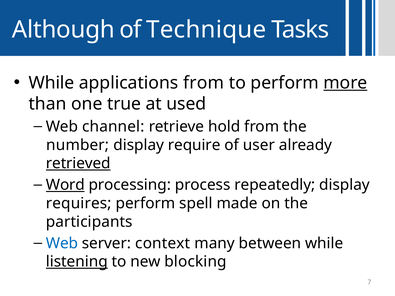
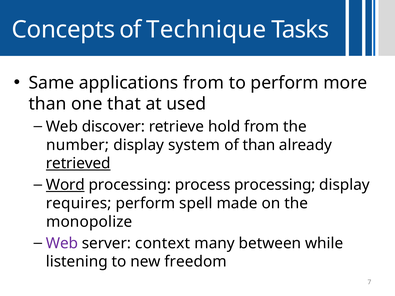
Although: Although -> Concepts (63, 30)
While: While -> Same (51, 83)
more underline: present -> none (345, 83)
true: true -> that (124, 104)
channel: channel -> discover (113, 127)
require: require -> system (194, 145)
of user: user -> than (259, 145)
process repeatedly: repeatedly -> processing (275, 185)
participants: participants -> monopolize (89, 222)
Web colour: blue -> purple (62, 243)
listening underline: present -> none (77, 262)
blocking: blocking -> freedom (196, 262)
